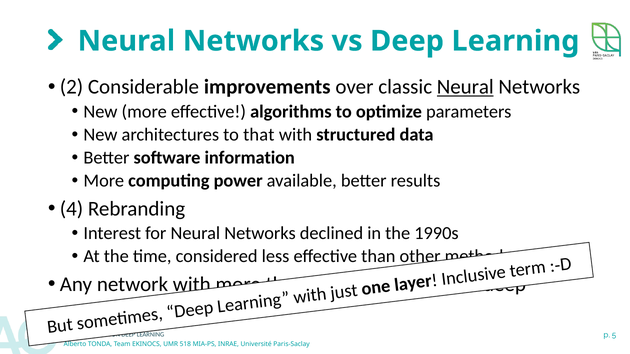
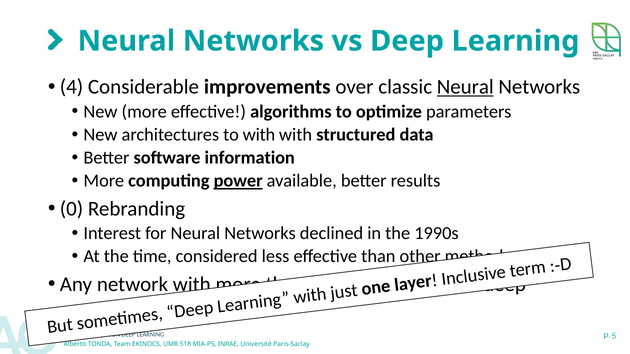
2: 2 -> 4 (72, 87)
to that: that -> with (259, 135)
power underline: none -> present (238, 181)
4: 4 -> 0 (72, 209)
